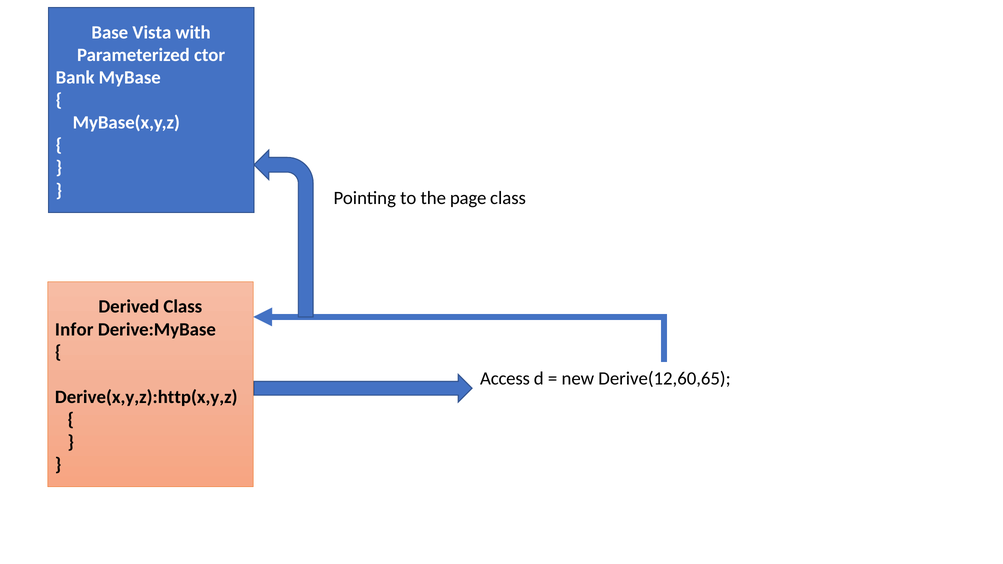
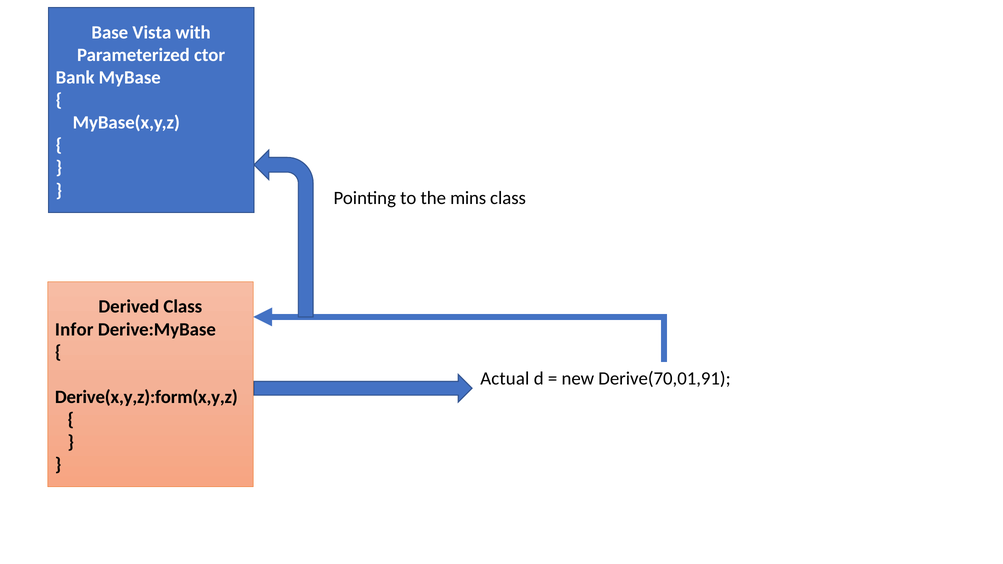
page: page -> mins (468, 198)
Access: Access -> Actual (505, 379)
Derive(12,60,65: Derive(12,60,65 -> Derive(70,01,91 (665, 379)
Derive(x,y,z):http(x,y,z: Derive(x,y,z):http(x,y,z -> Derive(x,y,z):form(x,y,z (146, 397)
